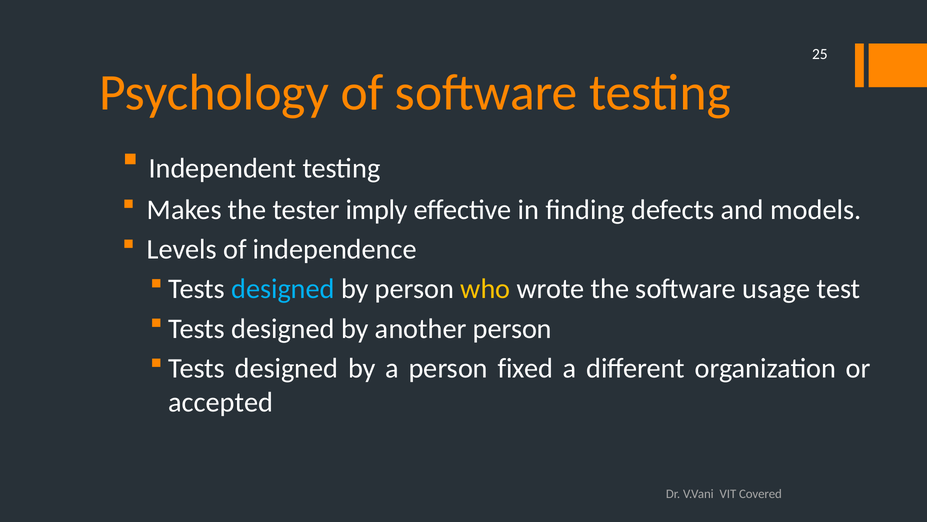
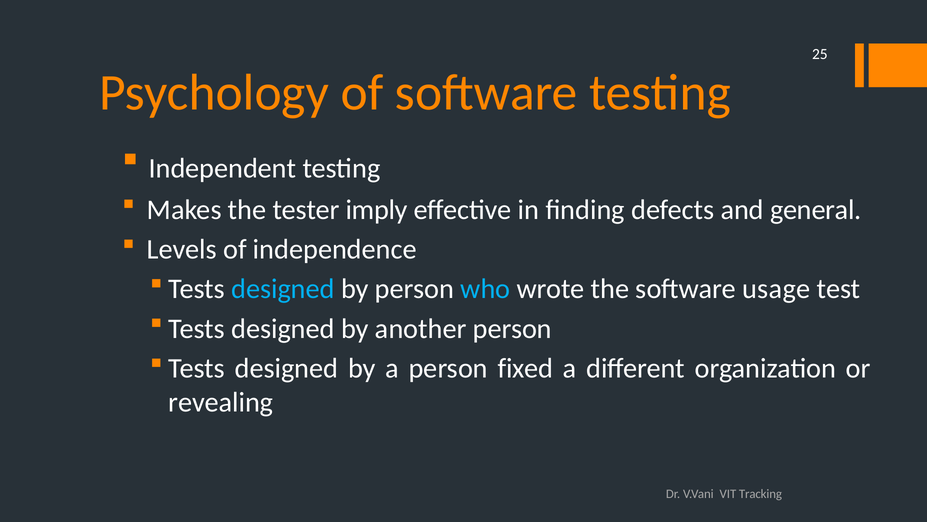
models: models -> general (816, 210)
who colour: yellow -> light blue (485, 289)
accepted: accepted -> revealing (221, 402)
Covered: Covered -> Tracking (760, 493)
